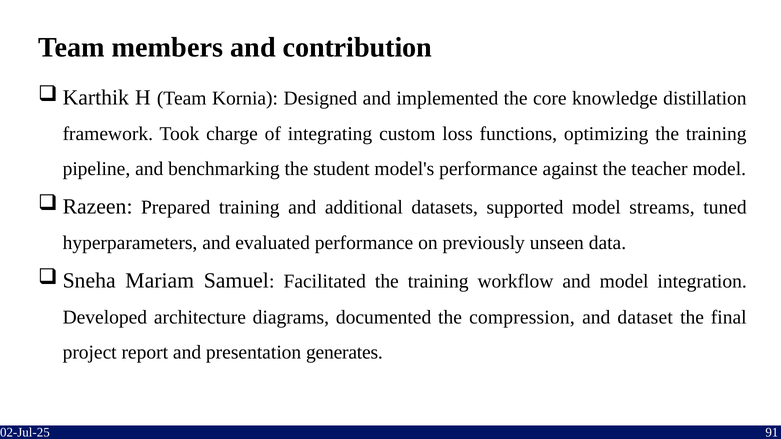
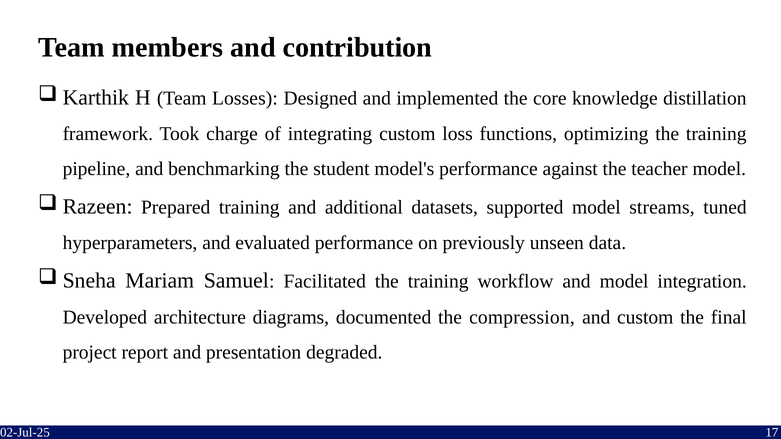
Kornia: Kornia -> Losses (245, 98)
and dataset: dataset -> custom (645, 317)
generates: generates -> degraded (344, 352)
91: 91 -> 17 (772, 433)
